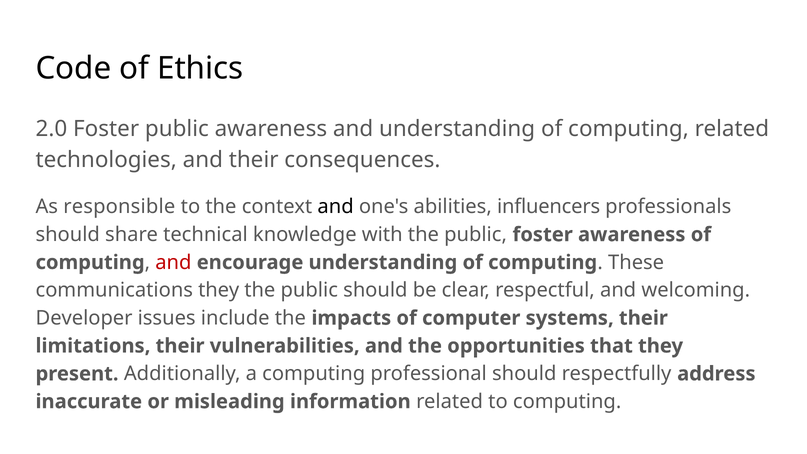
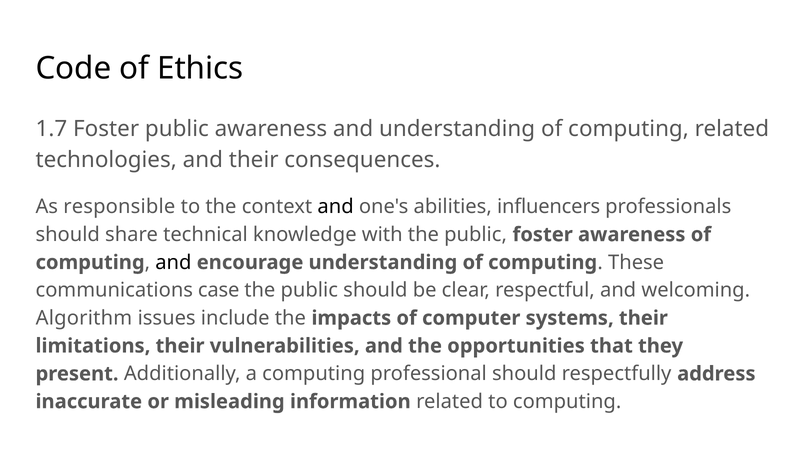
2.0: 2.0 -> 1.7 (51, 129)
and colour: red -> black (173, 262)
communications they: they -> case (219, 290)
Developer: Developer -> Algorithm (84, 318)
